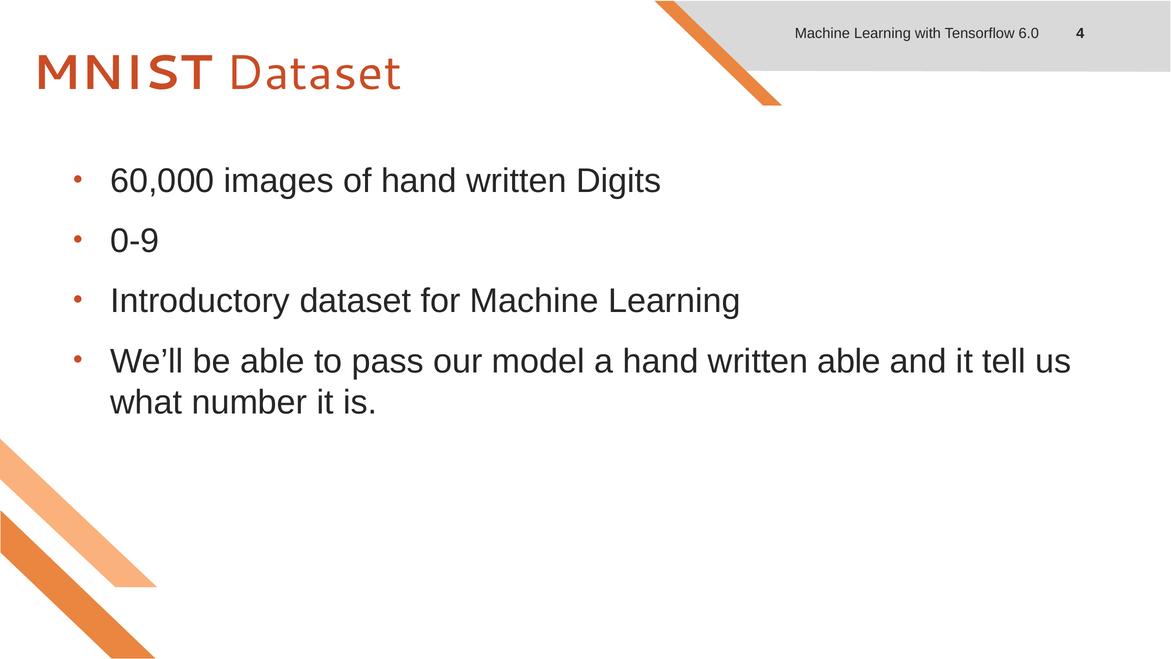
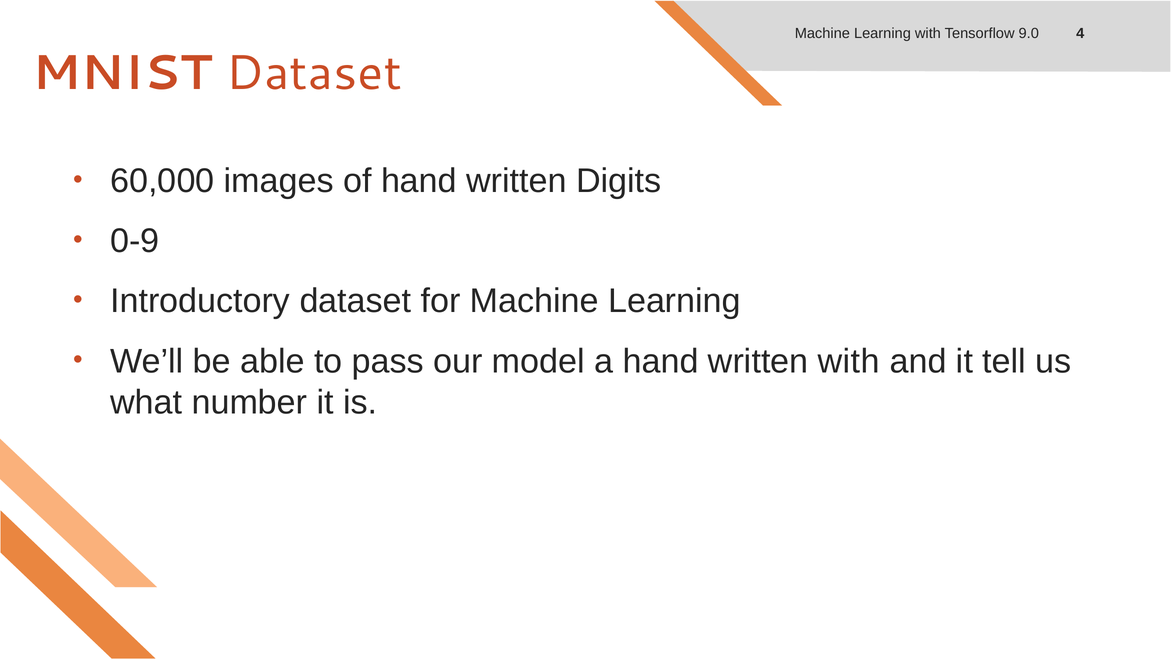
6.0: 6.0 -> 9.0 (1029, 33)
written able: able -> with (849, 361)
